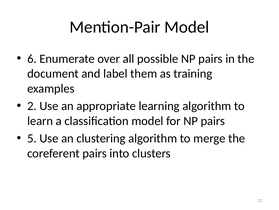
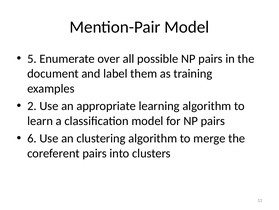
6: 6 -> 5 (32, 59)
5: 5 -> 6 (32, 138)
